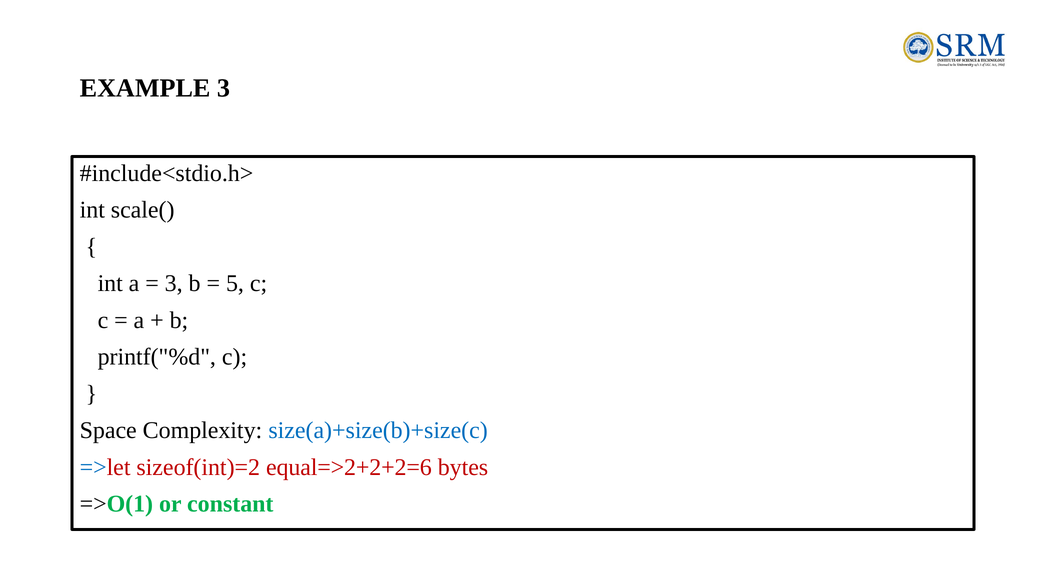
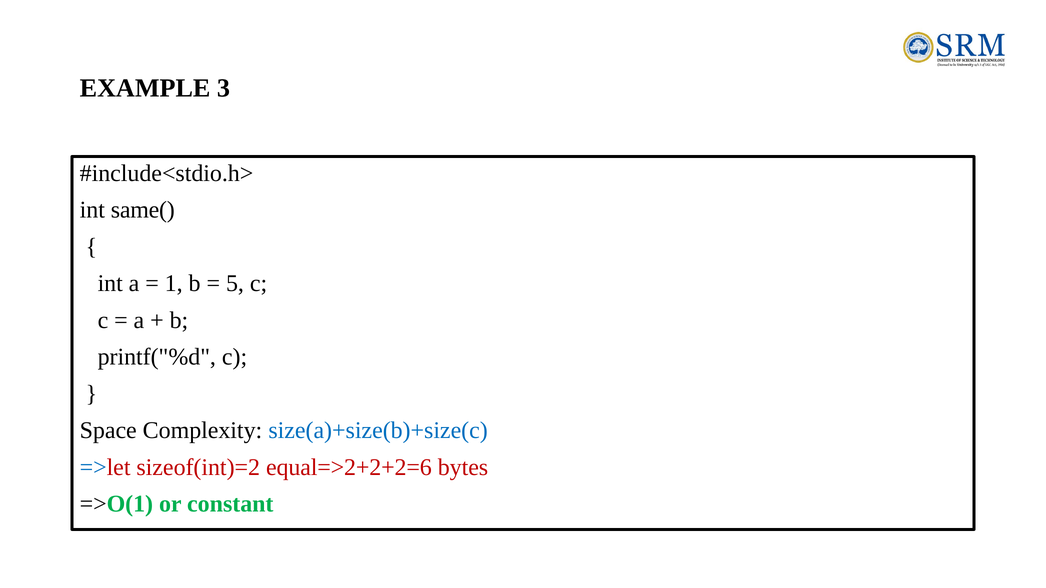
scale(: scale( -> same( (143, 210)
3: 3 -> 1 (174, 284)
